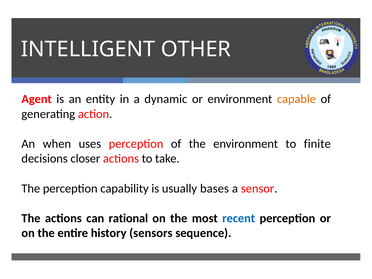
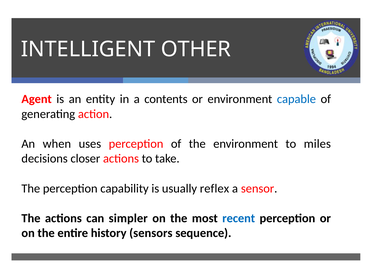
dynamic: dynamic -> contents (166, 99)
capable colour: orange -> blue (296, 99)
finite: finite -> miles (317, 144)
bases: bases -> reflex (214, 188)
rational: rational -> simpler (128, 218)
